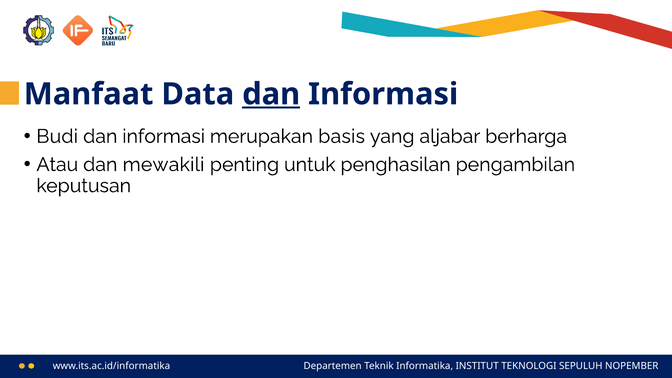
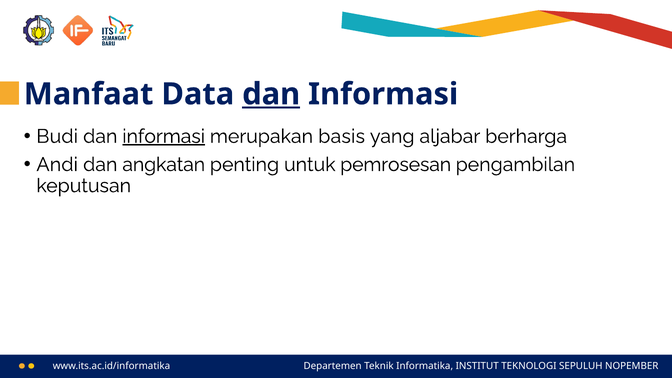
informasi underline: none -> present (164, 136)
Atau: Atau -> Andi (57, 165)
mewakili: mewakili -> angkatan (164, 165)
penghasilan: penghasilan -> pemrosesan (396, 165)
